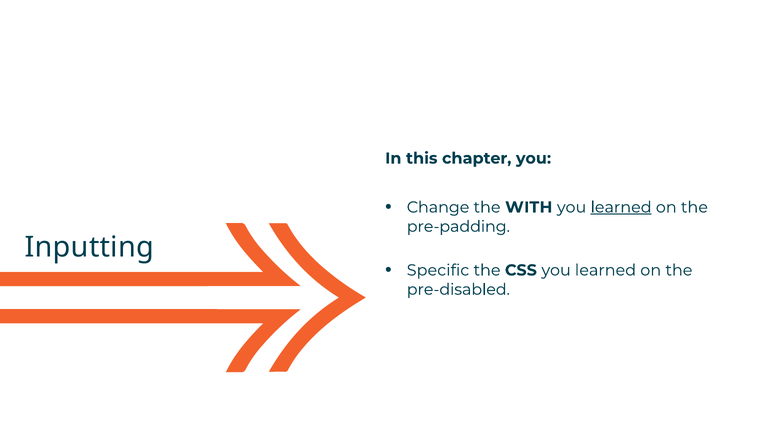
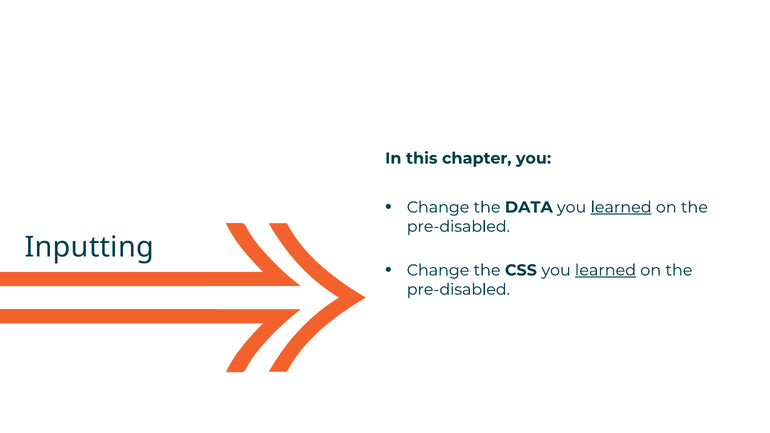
WITH: WITH -> DATA (529, 207)
pre-padding: pre-padding -> pre-disabled (458, 227)
Specific: Specific -> Change (438, 270)
learned underline: none -> present (606, 270)
